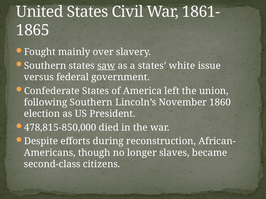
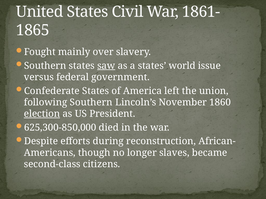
white: white -> world (182, 66)
election underline: none -> present (42, 114)
478,815-850,000: 478,815-850,000 -> 625,300-850,000 (60, 128)
